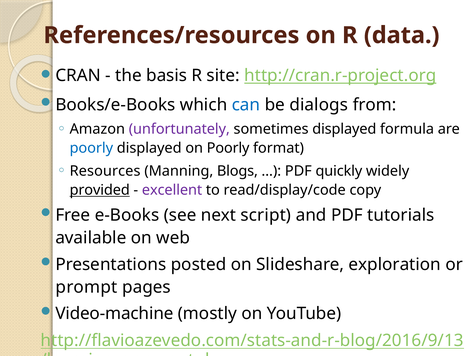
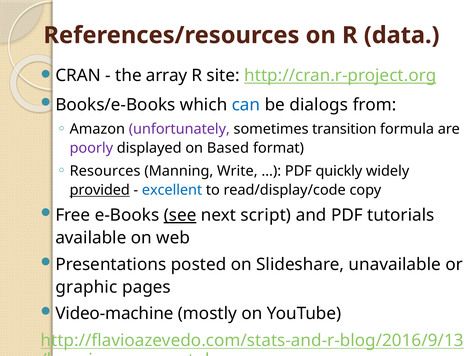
basis: basis -> array (167, 76)
sometimes displayed: displayed -> transition (344, 129)
poorly colour: blue -> purple (91, 148)
on Poorly: Poorly -> Based (228, 148)
Blogs: Blogs -> Write (237, 171)
excellent colour: purple -> blue (172, 190)
see underline: none -> present (180, 215)
exploration: exploration -> unavailable (395, 265)
prompt: prompt -> graphic (86, 287)
